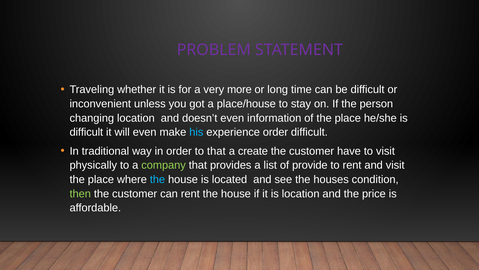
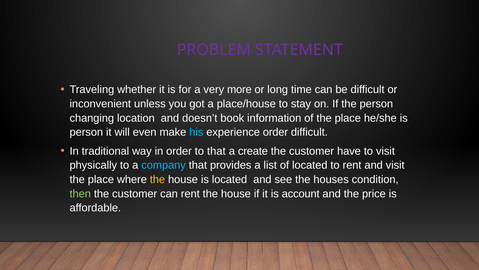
doesn’t even: even -> book (232, 118)
difficult: difficult -> person (86, 132)
company colour: light green -> light blue (164, 165)
of provide: provide -> located (310, 165)
the colour: light blue -> yellow (157, 179)
is location: location -> account (301, 193)
